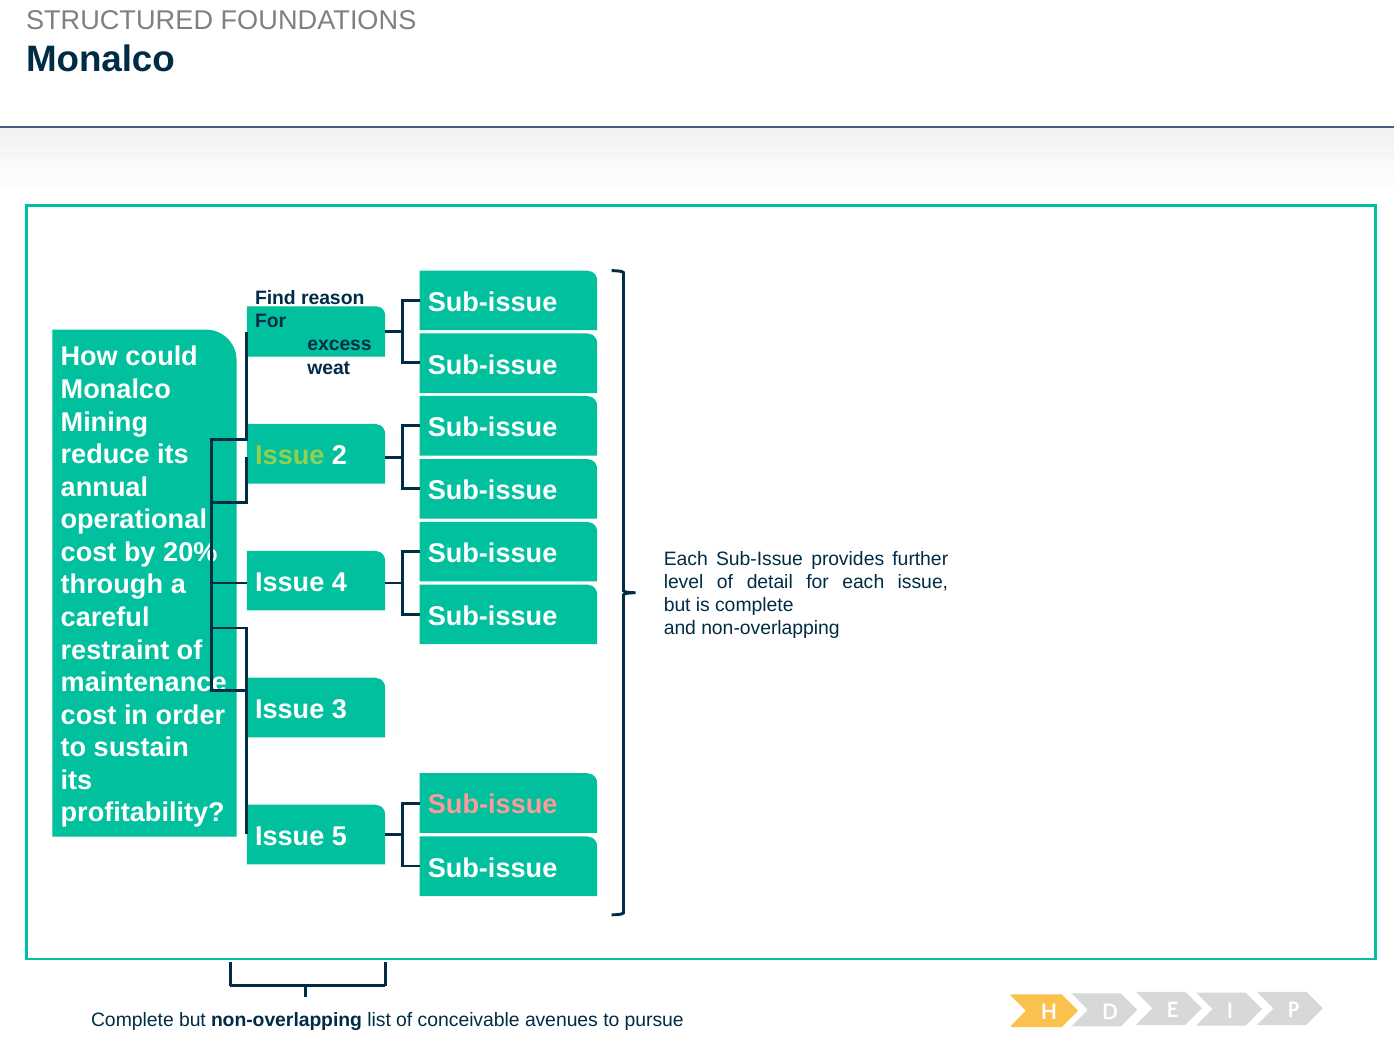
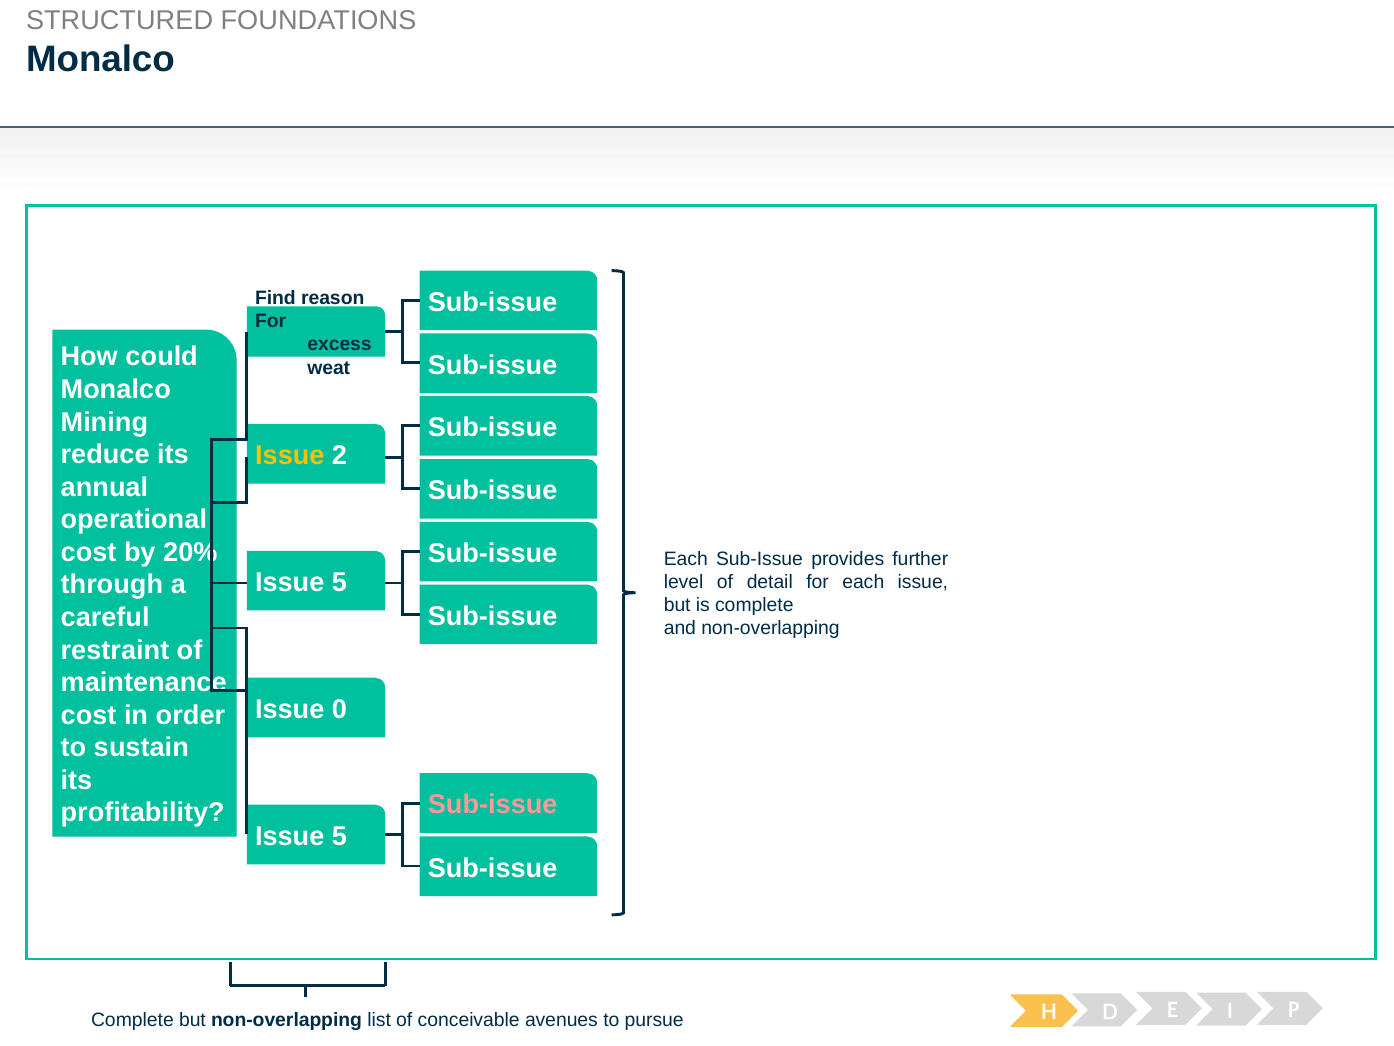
Issue colour: light green -> yellow (290, 455)
4: 4 -> 5 (339, 582)
3: 3 -> 0 (339, 709)
